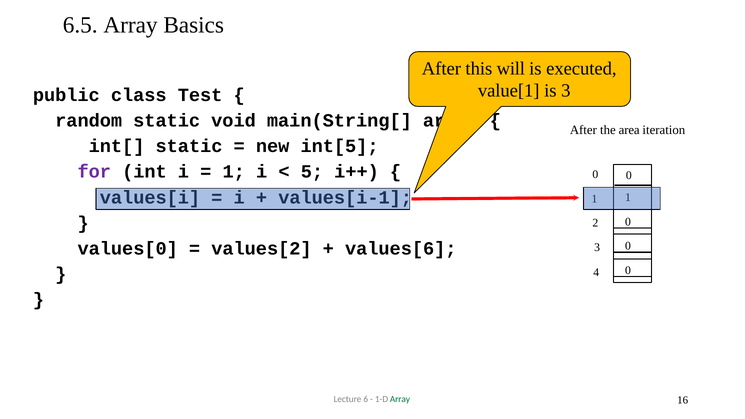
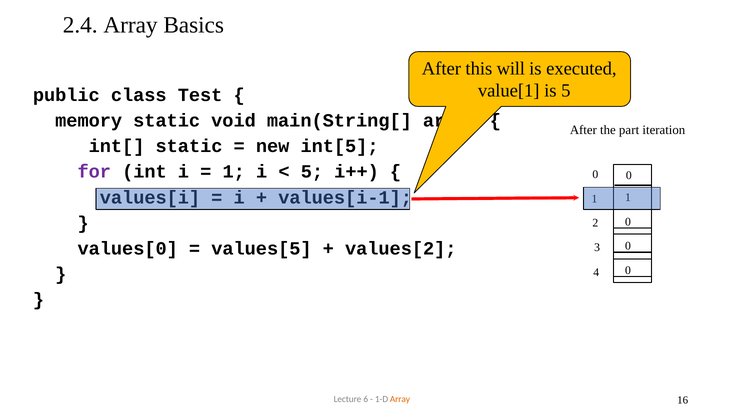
6.5: 6.5 -> 2.4 (80, 25)
is 3: 3 -> 5 (566, 91)
random: random -> memory (89, 121)
area: area -> part (629, 130)
values[2: values[2 -> values[5 (261, 249)
values[6: values[6 -> values[2 (401, 249)
Array colour: green -> orange (400, 399)
